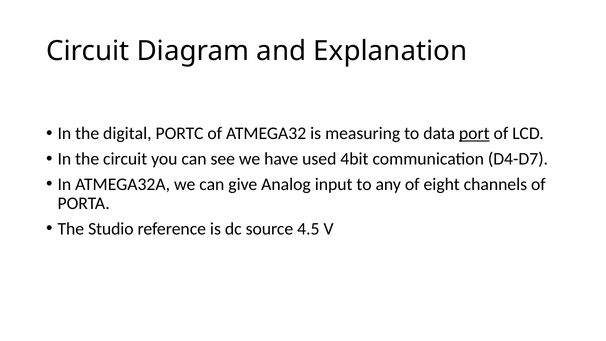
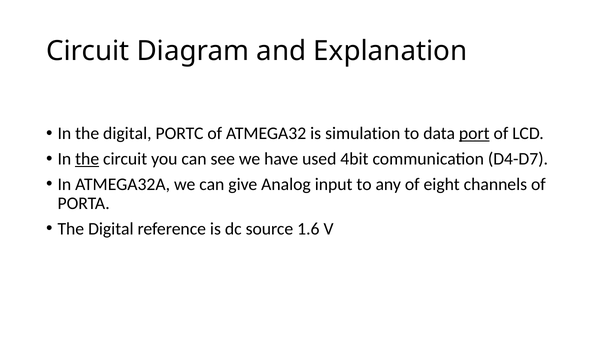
measuring: measuring -> simulation (363, 133)
the underline: none -> present (87, 159)
Studio: Studio -> Digital (111, 229)
4.5: 4.5 -> 1.6 (308, 229)
